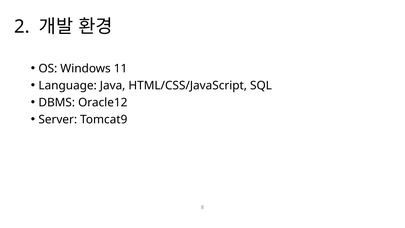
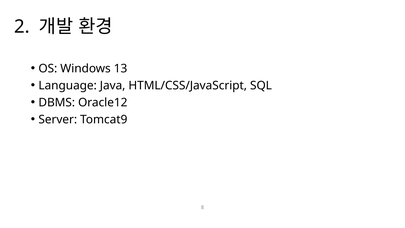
11: 11 -> 13 (121, 68)
